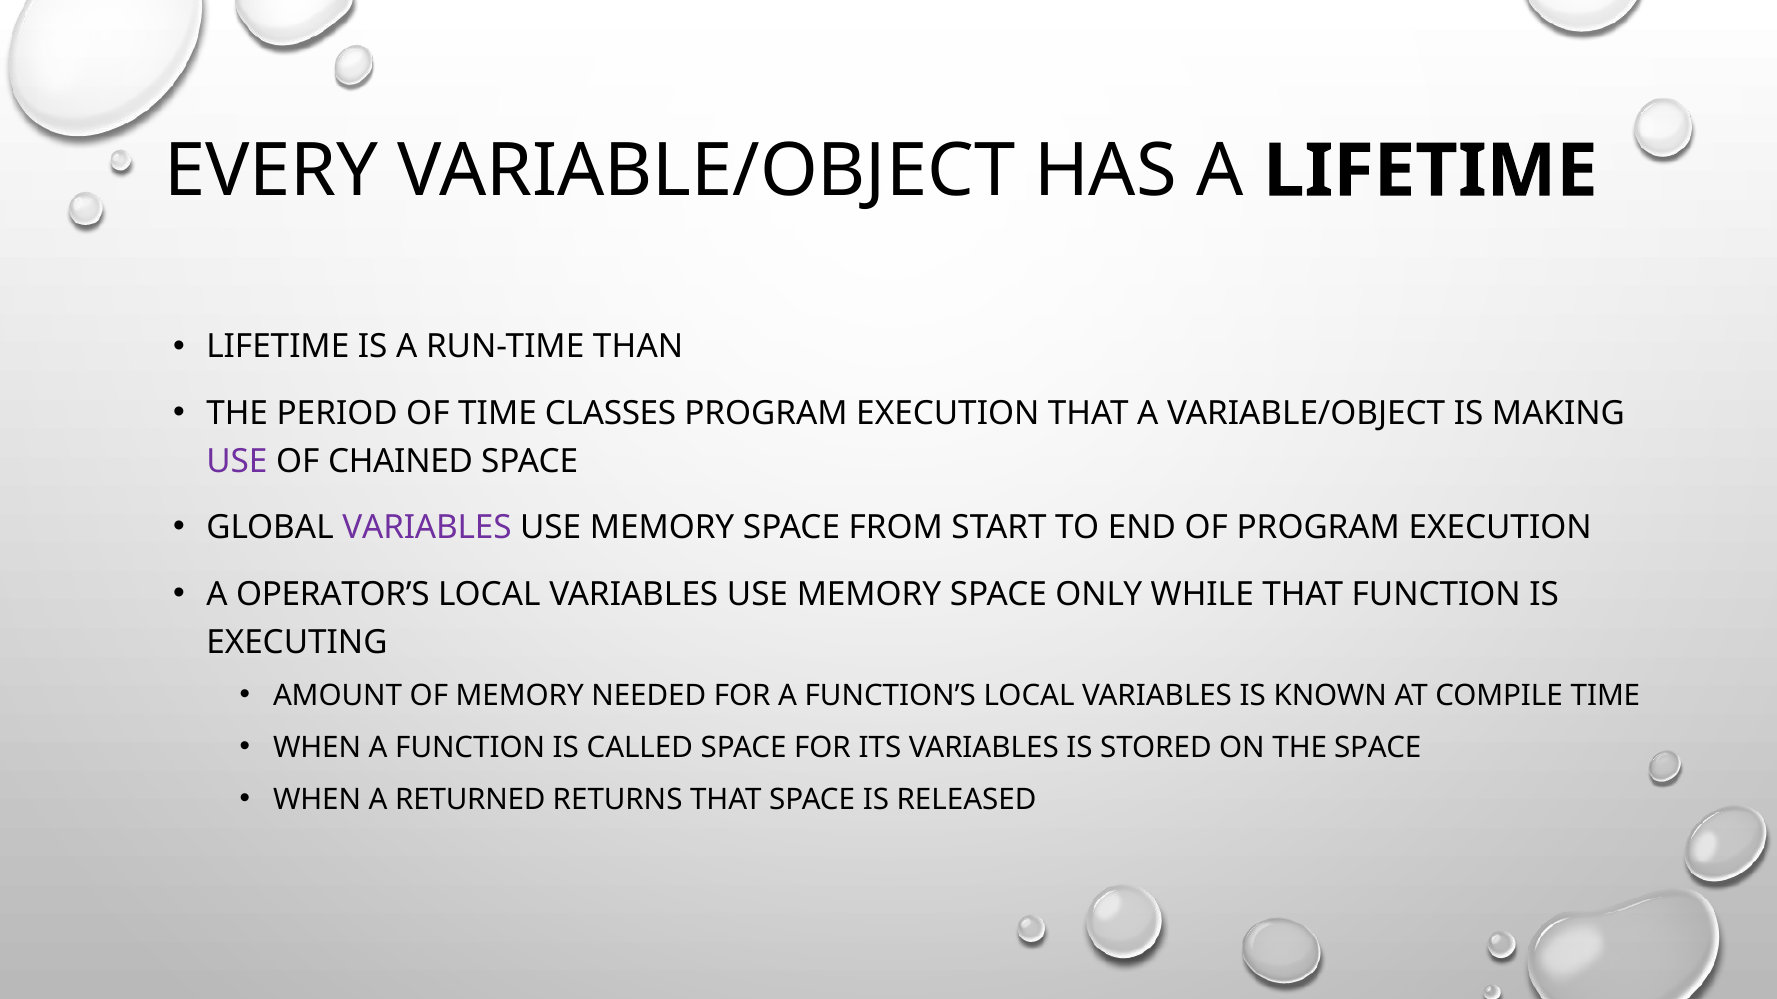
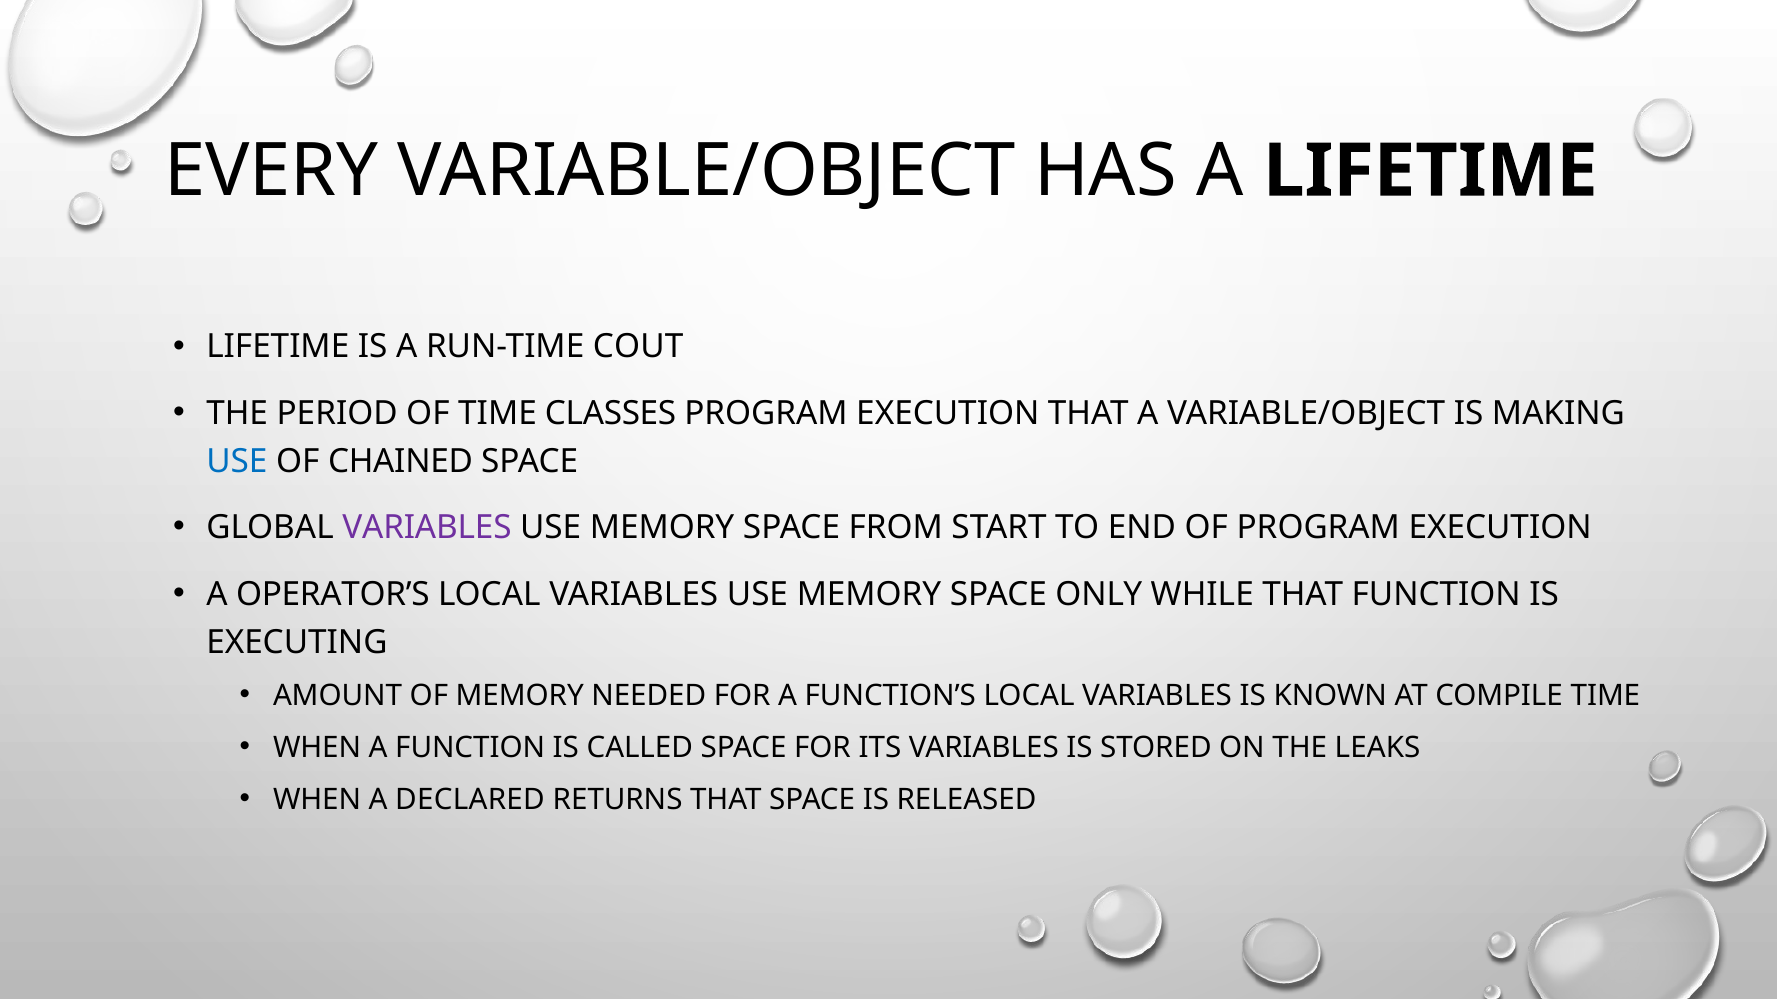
THAN: THAN -> COUT (638, 347)
USE colour: purple -> blue (237, 462)
THE SPACE: SPACE -> LEAKS (1378, 748)
RETURNED: RETURNED -> DECLARED (470, 800)
